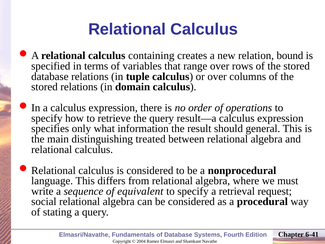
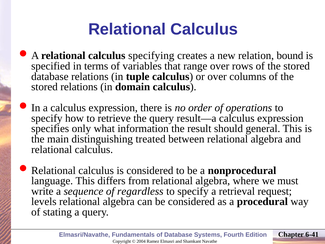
containing: containing -> specifying (151, 56)
equivalent: equivalent -> regardless (140, 191)
social: social -> levels (44, 201)
